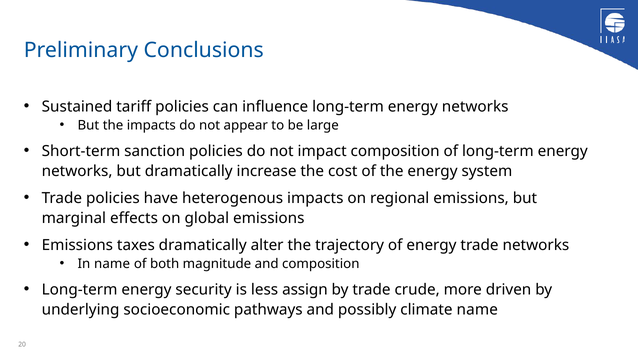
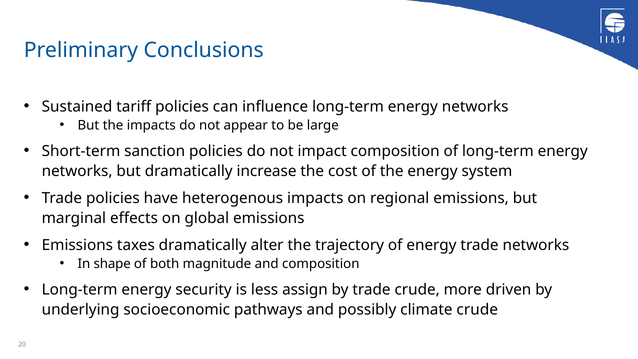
In name: name -> shape (112, 264)
climate name: name -> crude (477, 310)
